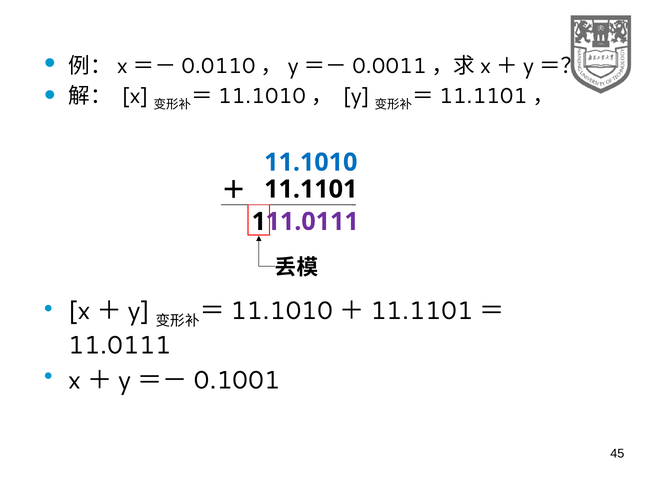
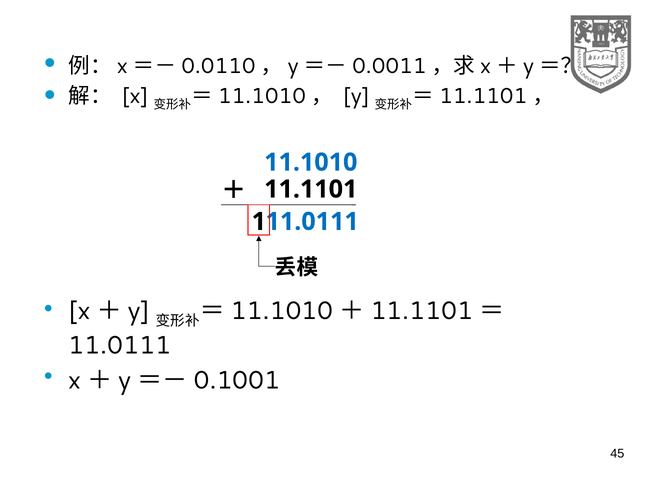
11.0111 colour: purple -> blue (312, 222)
